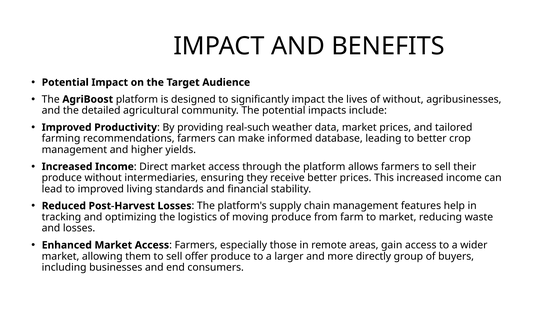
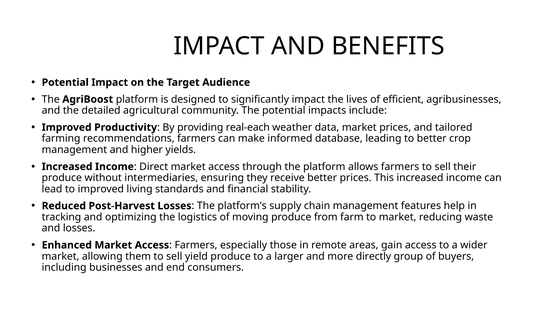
of without: without -> efficient (403, 99)
real-such: real-such -> real-each (248, 127)
offer: offer -> yield (196, 256)
